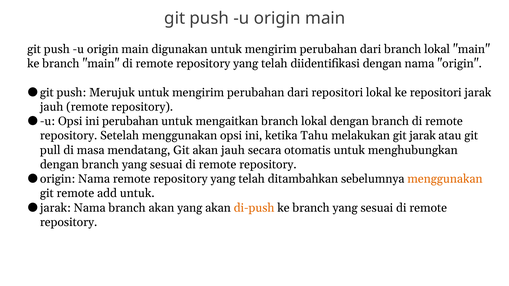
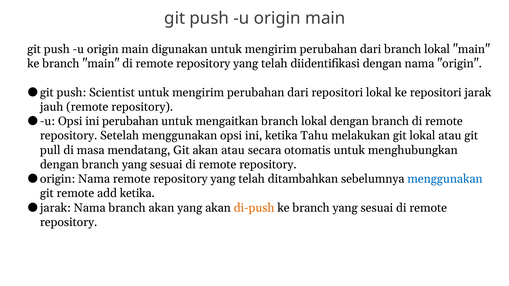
Merujuk: Merujuk -> Scientist (112, 93)
git jarak: jarak -> lokal (422, 136)
akan jauh: jauh -> atau (233, 150)
menggunakan colour: orange -> blue (445, 179)
add untuk: untuk -> ketika (137, 194)
